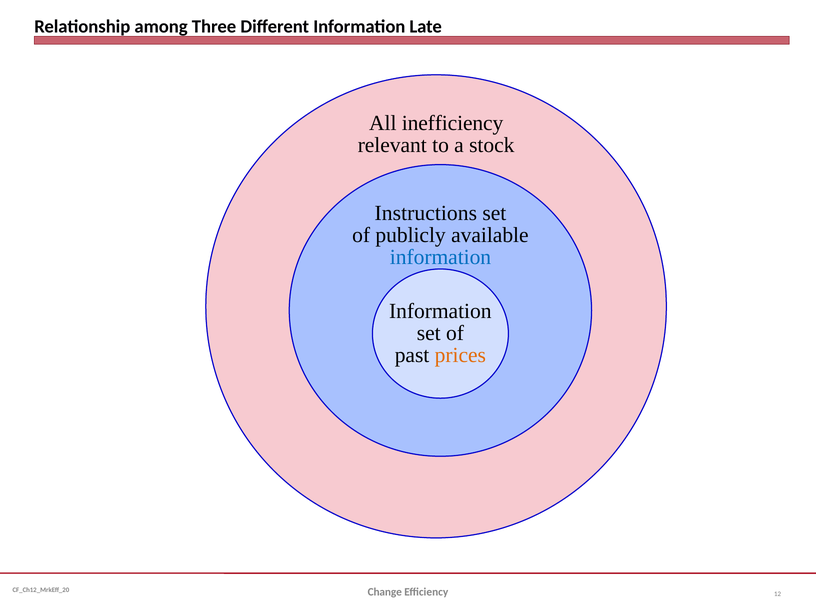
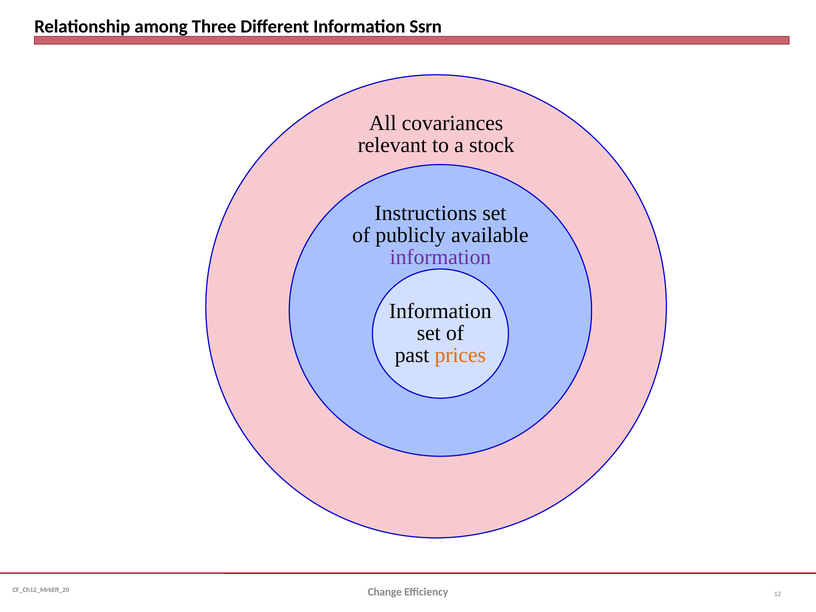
Late: Late -> Ssrn (426, 26)
inefficiency: inefficiency -> covariances (452, 123)
information colour: blue -> purple (440, 257)
